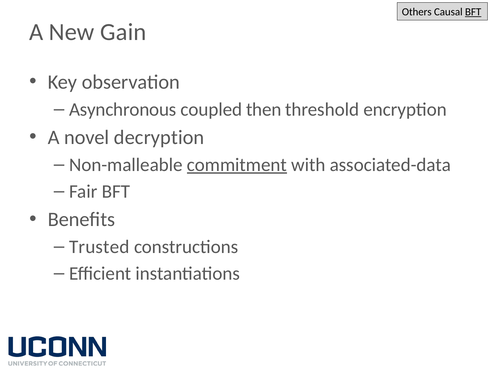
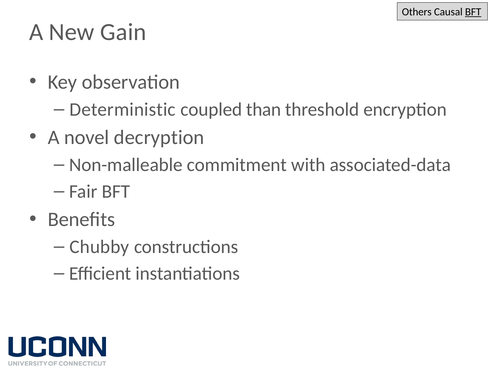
Asynchronous: Asynchronous -> Deterministic (123, 109)
then: then -> than (264, 109)
commitment underline: present -> none (237, 165)
Trusted: Trusted -> Chubby (99, 247)
